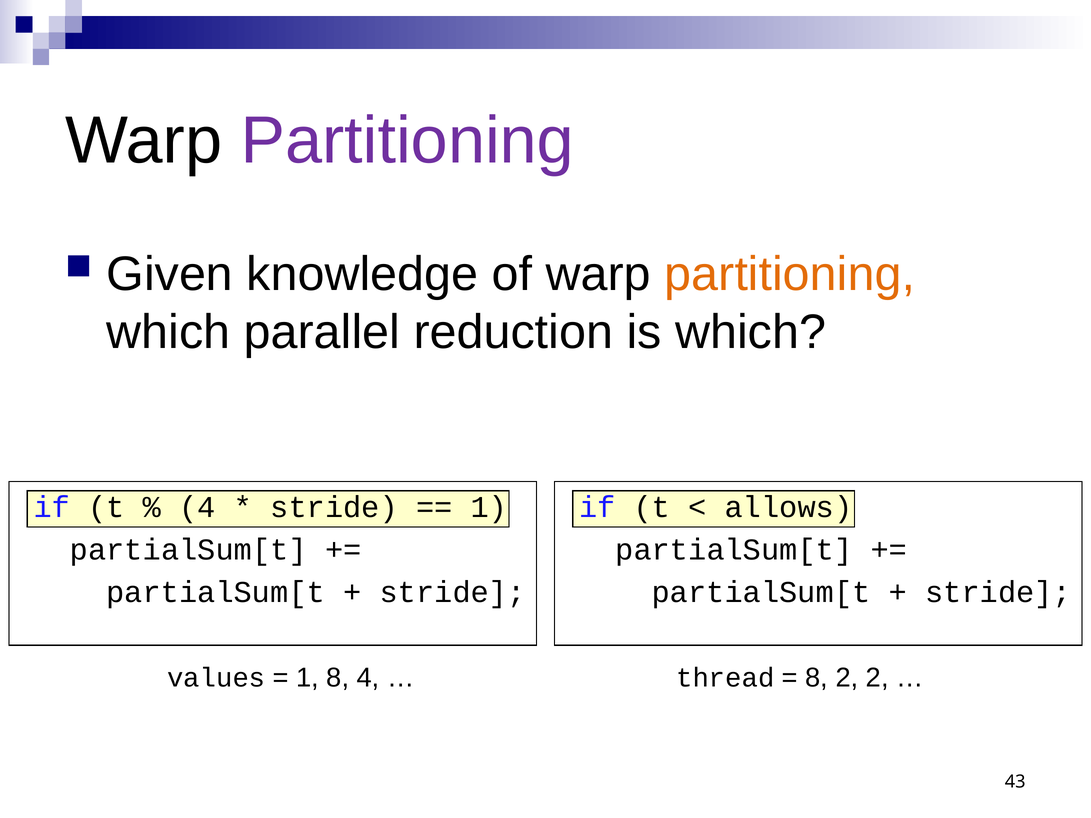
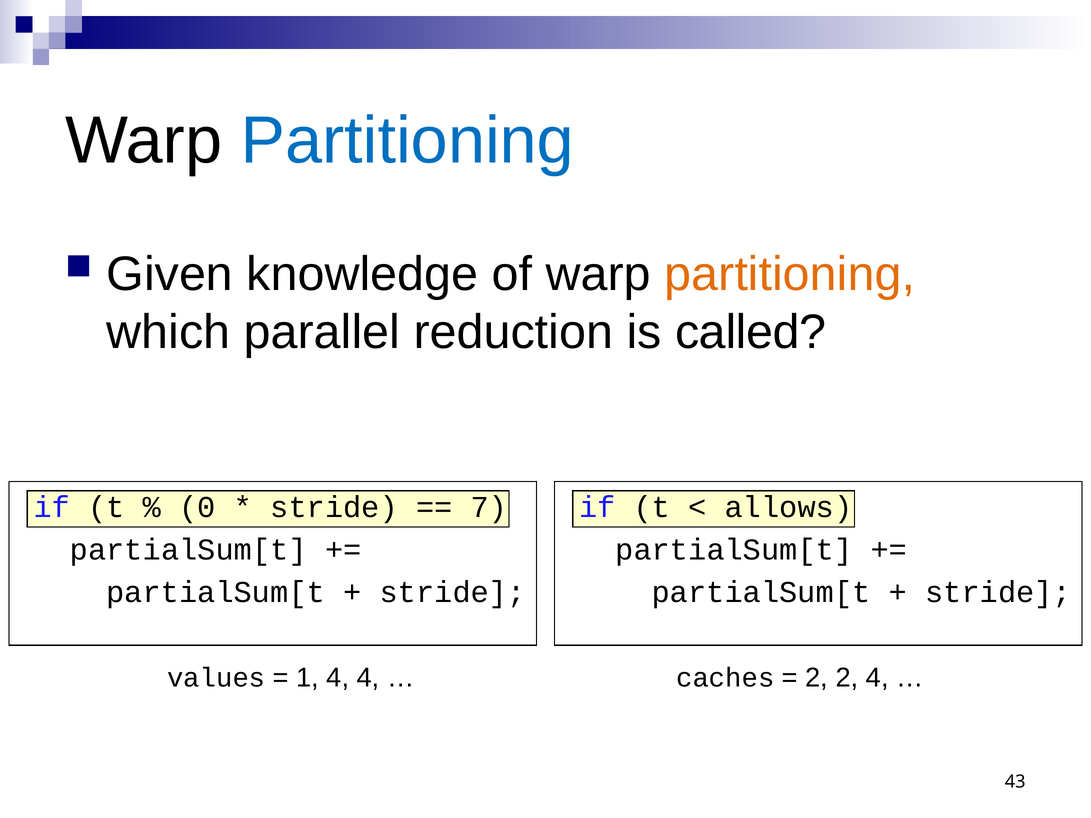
Partitioning colour: purple -> blue (407, 141)
is which: which -> called (751, 333)
4: 4 -> 0 (197, 507)
1: 1 -> 7 (489, 507)
1 8: 8 -> 4 (338, 678)
thread: thread -> caches (725, 678)
8: 8 -> 2 (817, 678)
2 2: 2 -> 4 (877, 678)
